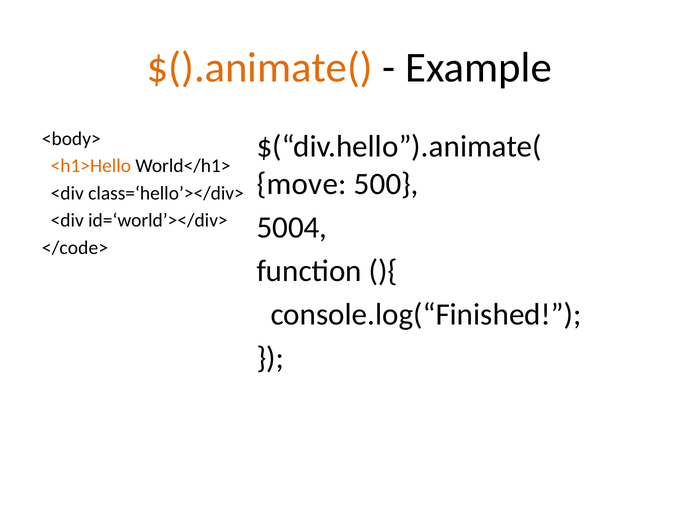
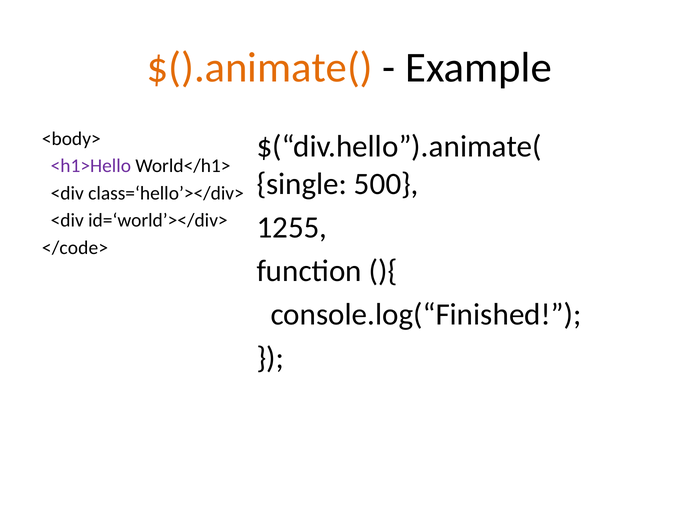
<h1>Hello colour: orange -> purple (91, 166)
move: move -> single (302, 184)
5004: 5004 -> 1255 (292, 227)
